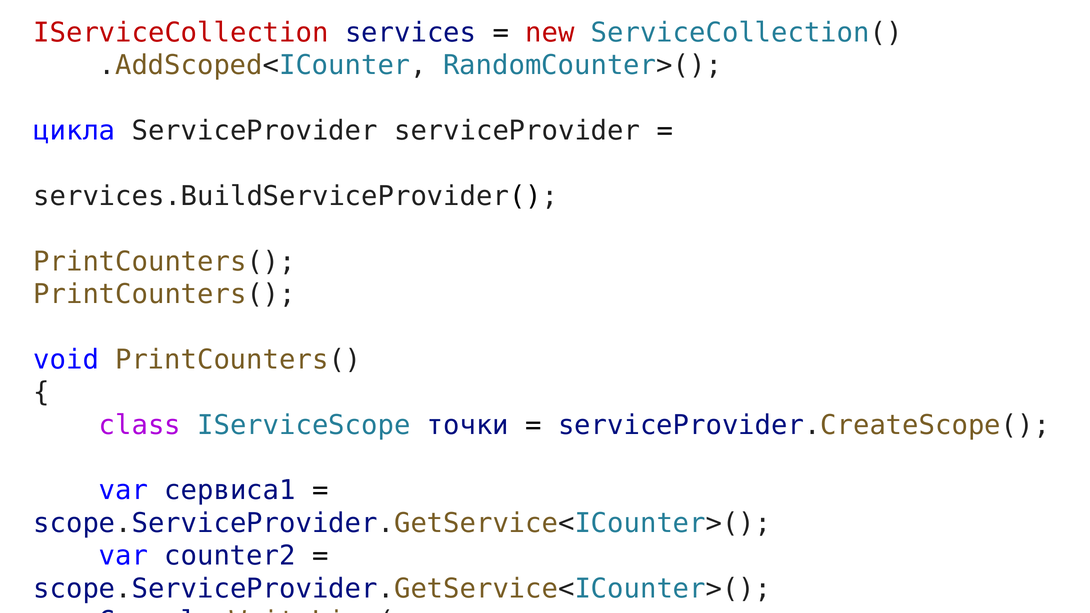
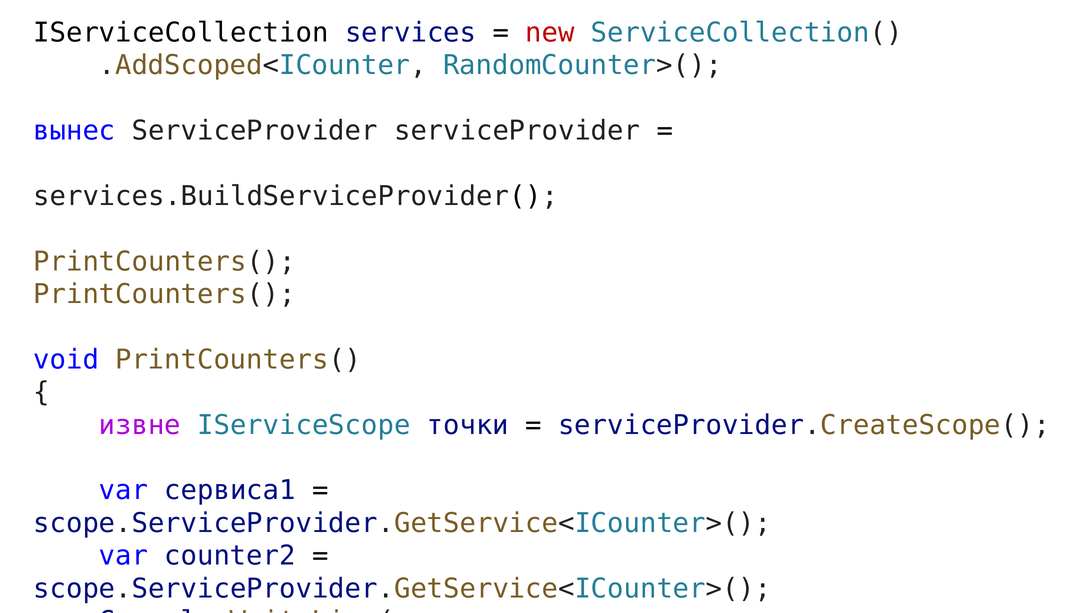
IServiceCollection colour: red -> black (181, 33)
цикла: цикла -> вынес (74, 131)
class: class -> извне (140, 425)
